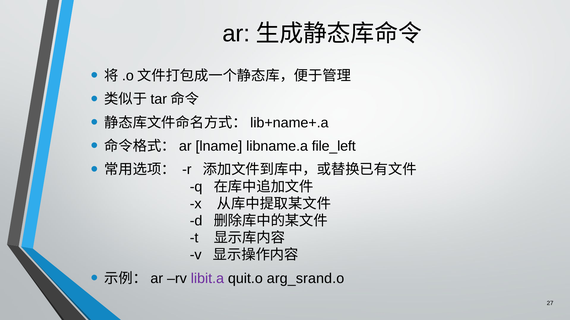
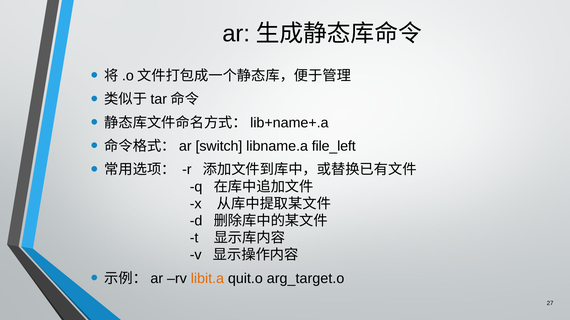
lname: lname -> switch (219, 146)
libit.a colour: purple -> orange (207, 279)
arg_srand.o: arg_srand.o -> arg_target.o (306, 279)
